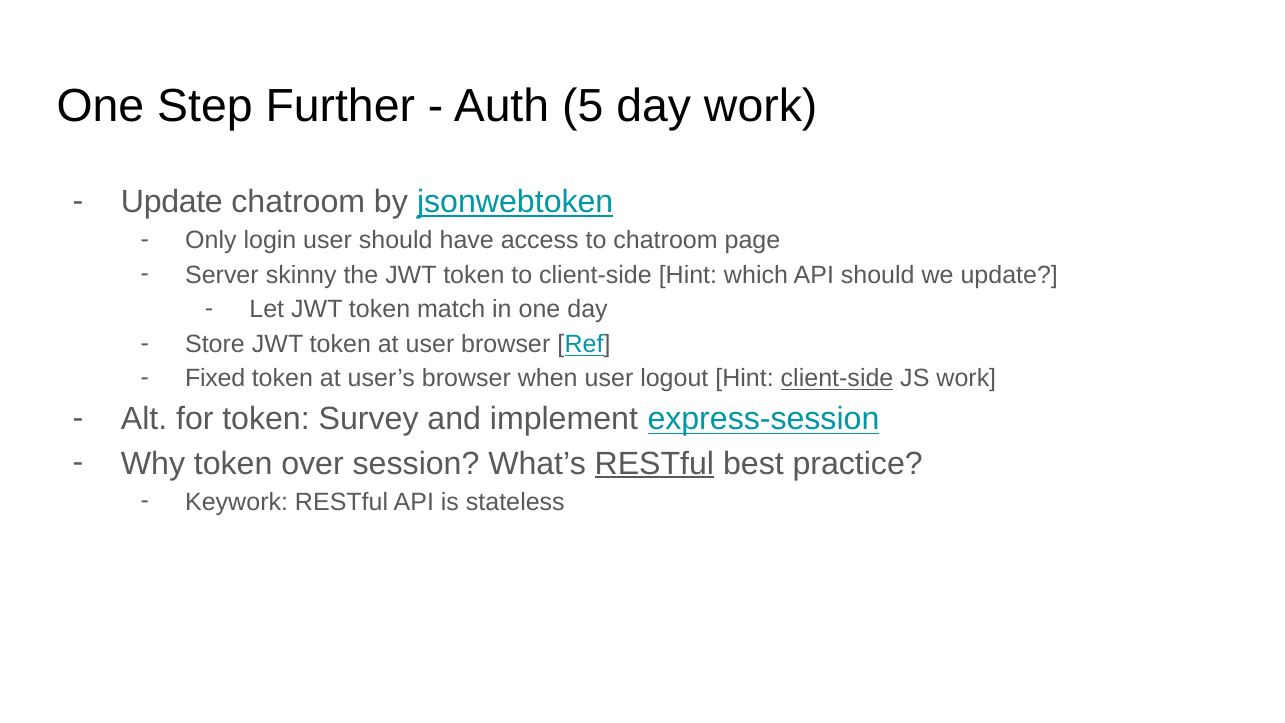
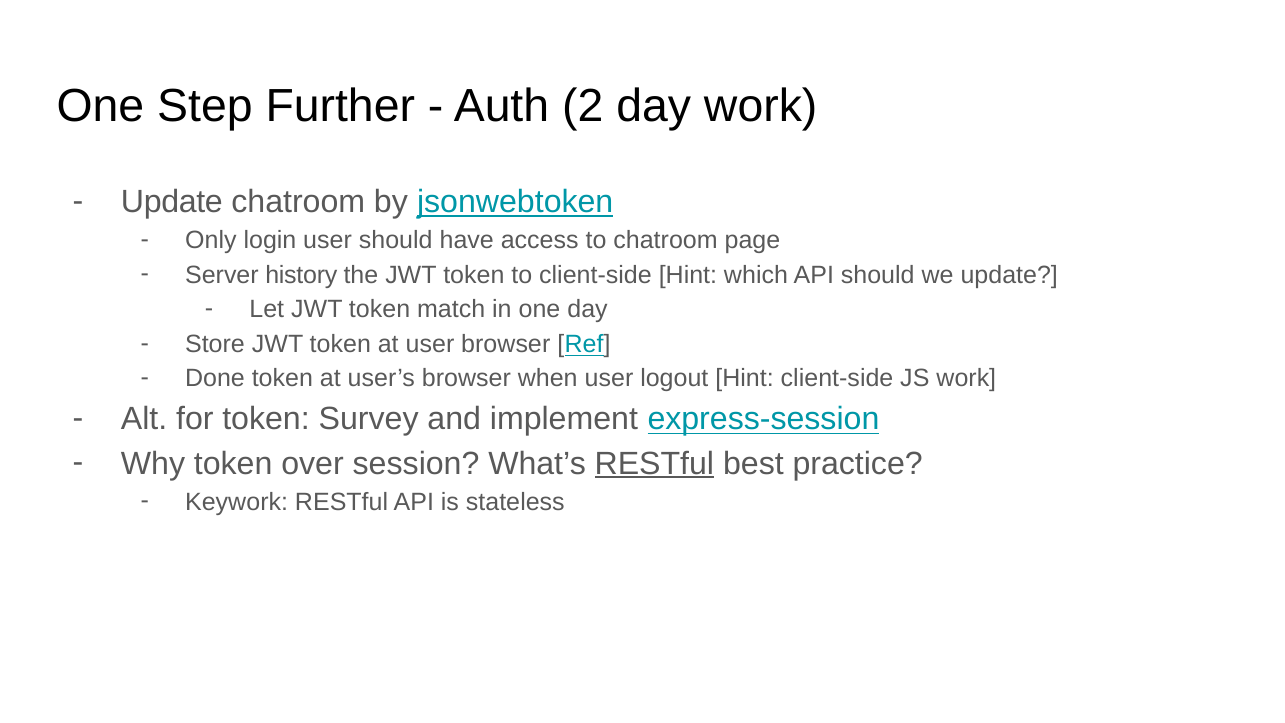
5: 5 -> 2 (583, 106)
skinny: skinny -> history (301, 275)
Fixed: Fixed -> Done (215, 379)
client-side underline: present -> none (837, 379)
